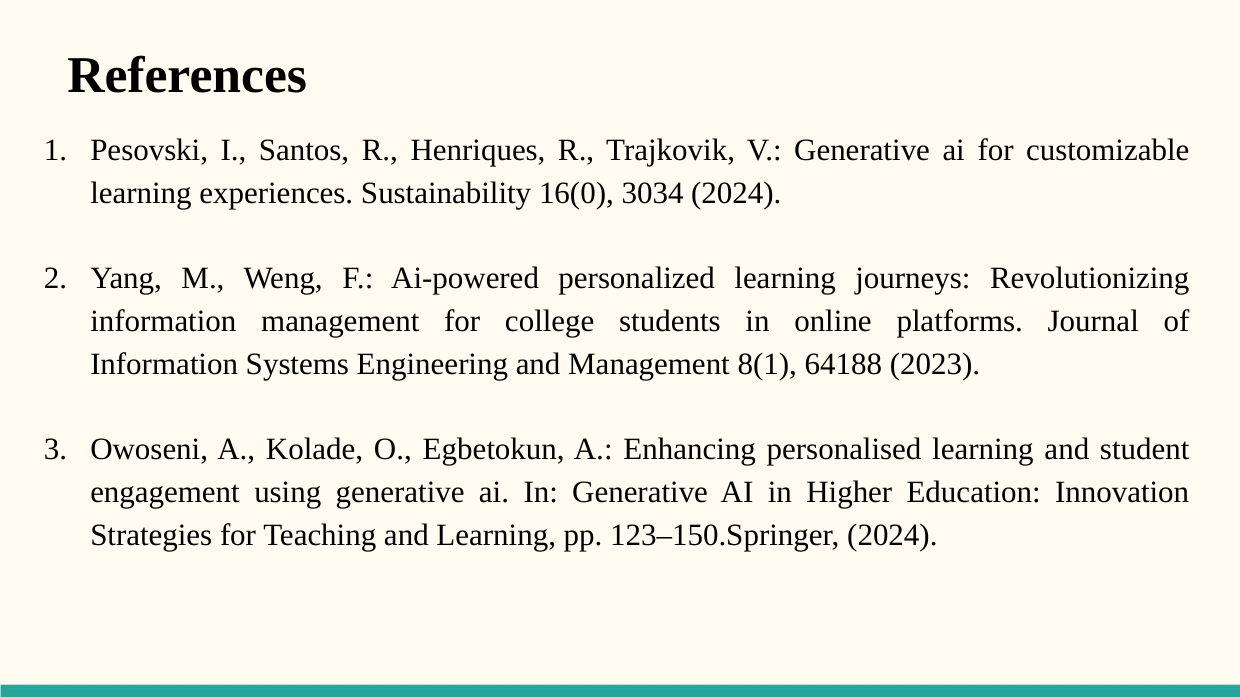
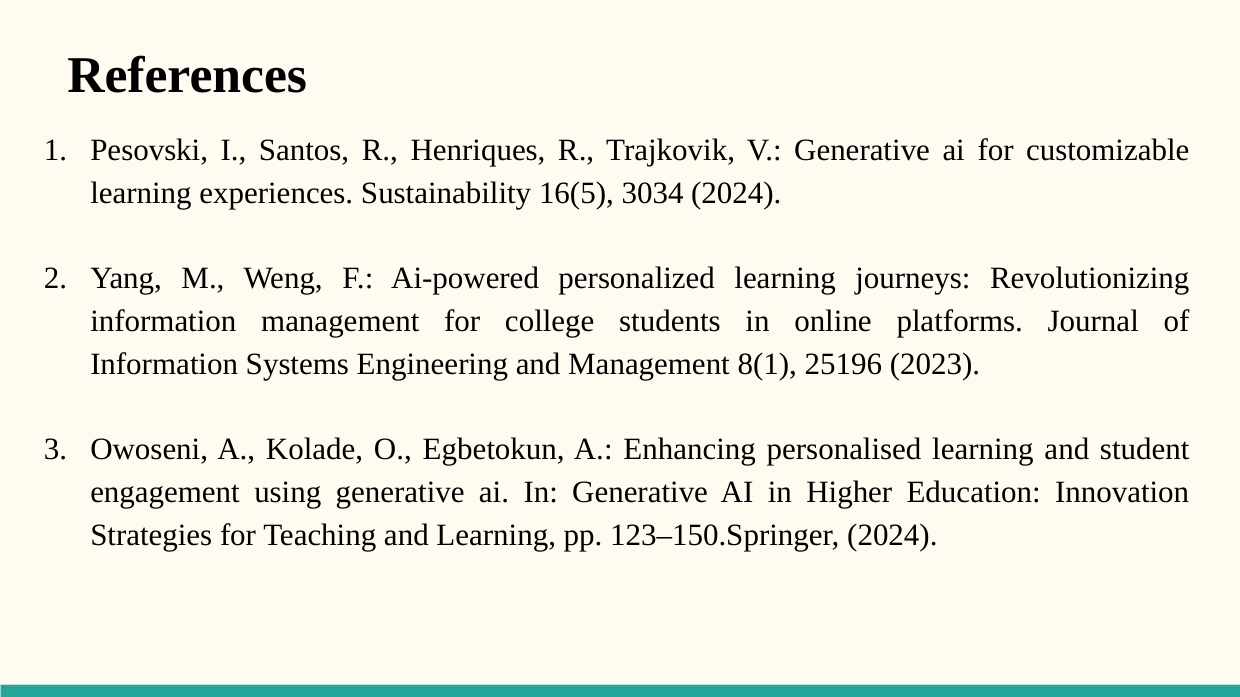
16(0: 16(0 -> 16(5 (576, 193)
64188: 64188 -> 25196 (843, 364)
